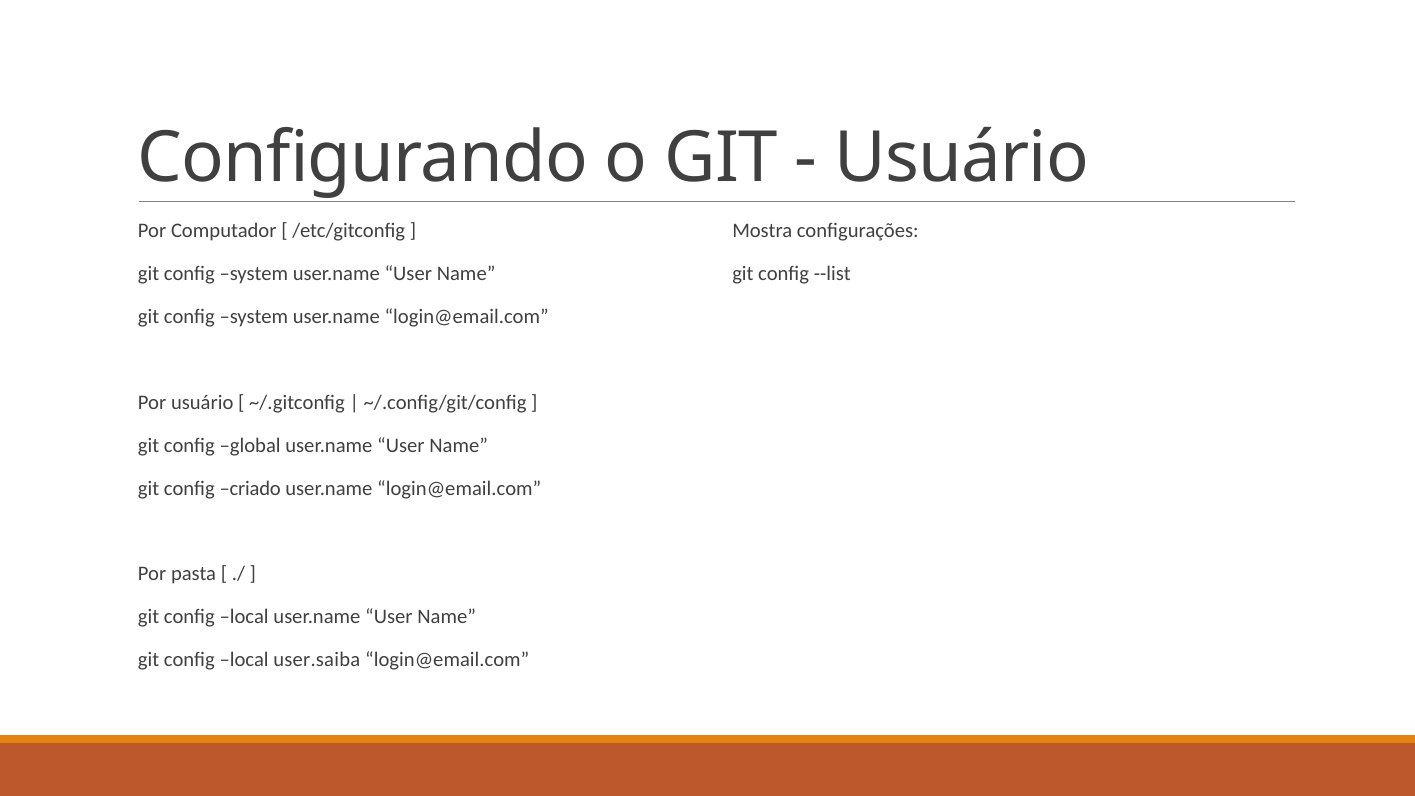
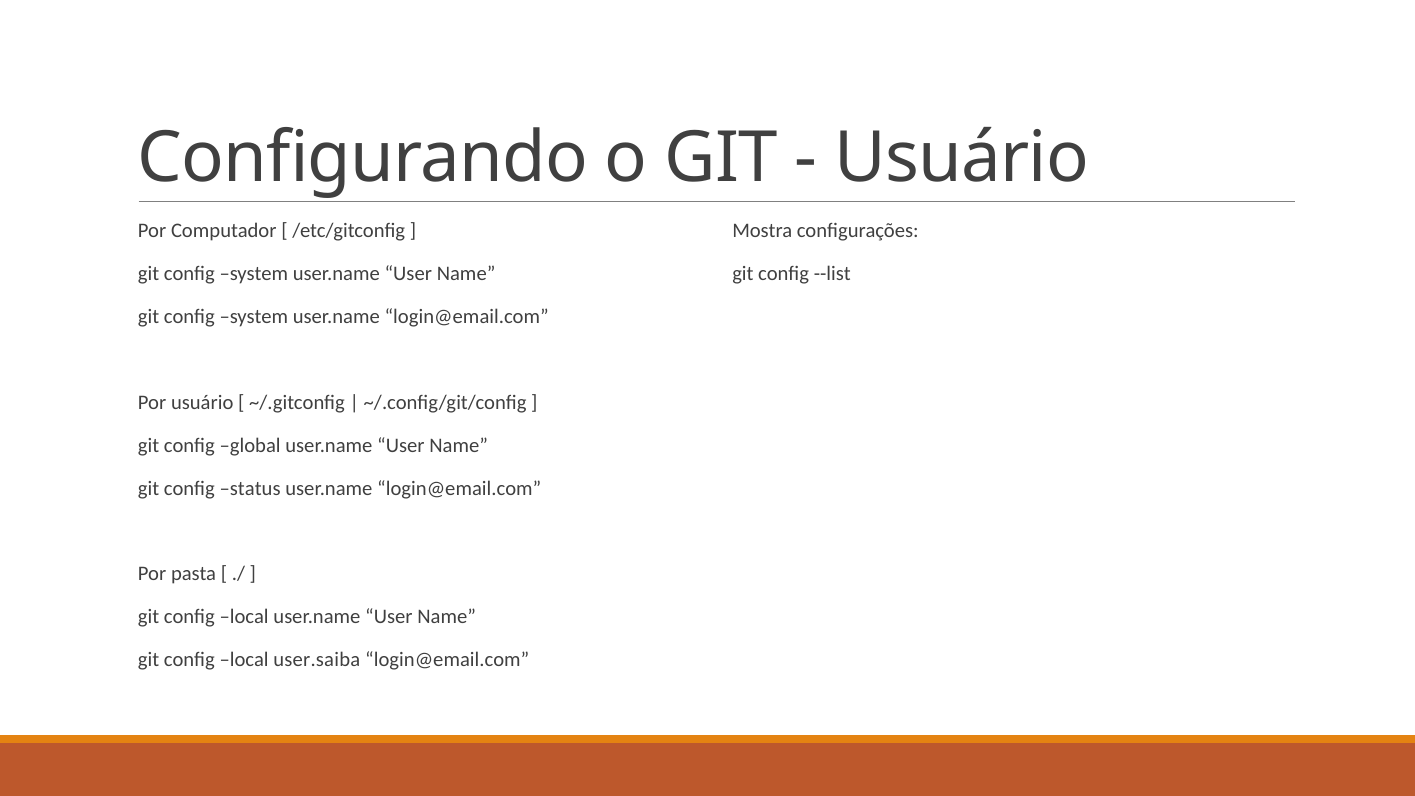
criado: criado -> status (250, 488)
